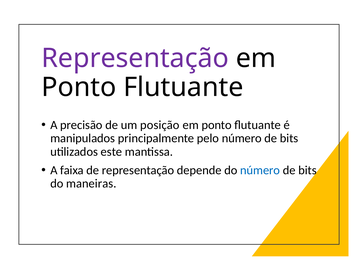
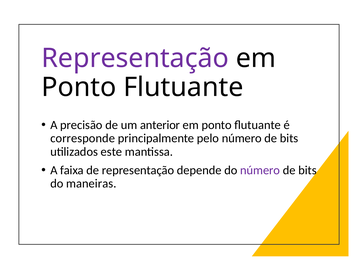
posição: posição -> anterior (160, 125)
manipulados: manipulados -> corresponde (83, 138)
número colour: blue -> purple (260, 170)
